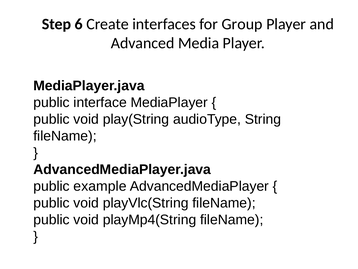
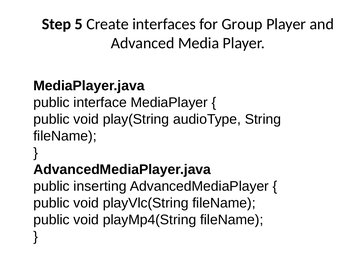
6: 6 -> 5 (79, 24)
example: example -> inserting (100, 186)
